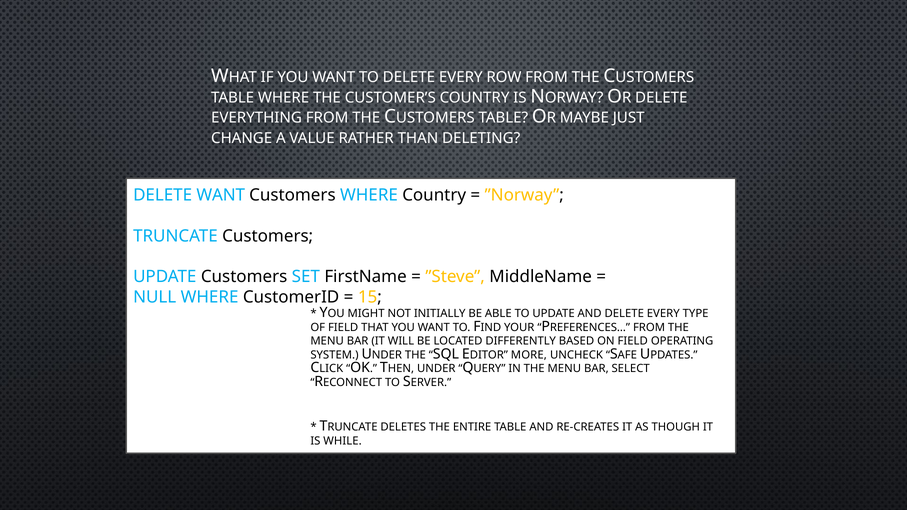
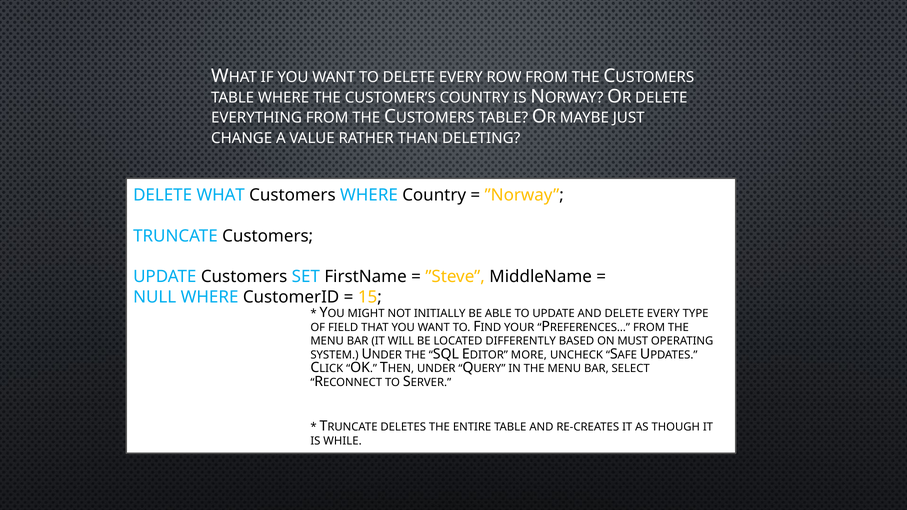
DELETE WANT: WANT -> WHAT (221, 195)
ON FIELD: FIELD -> MUST (633, 341)
